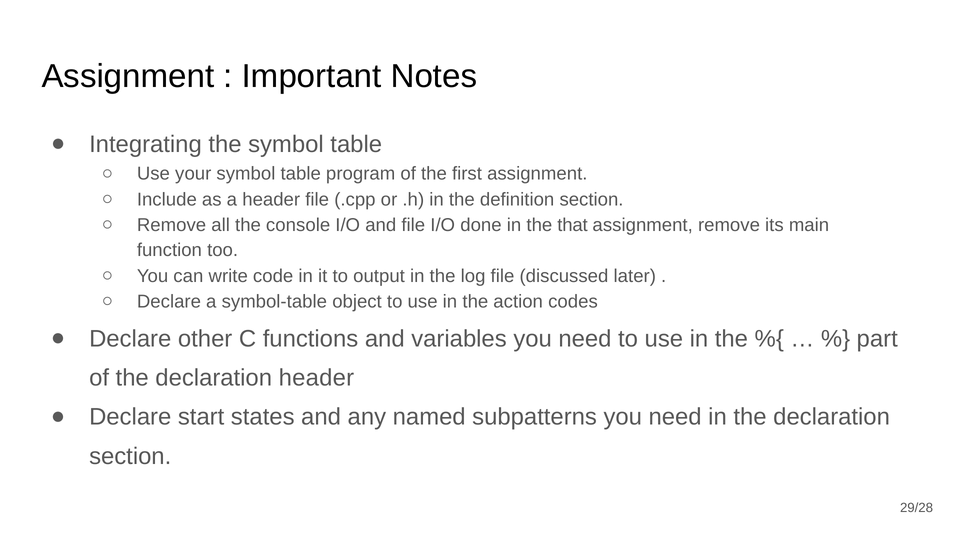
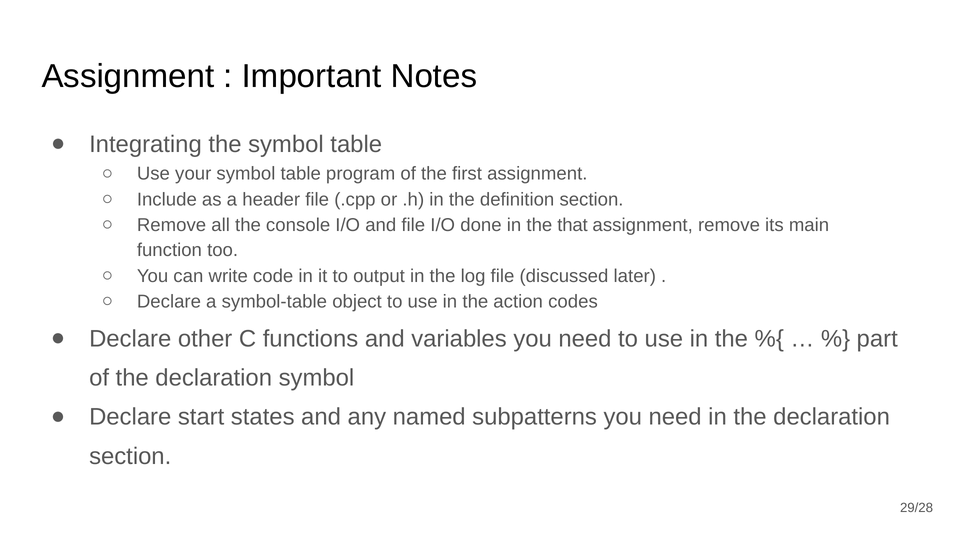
declaration header: header -> symbol (316, 378)
